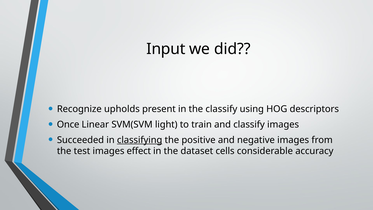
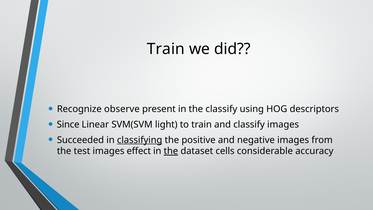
Input: Input -> Train (166, 49)
upholds: upholds -> observe (122, 109)
Once: Once -> Since (68, 124)
the underline: none -> present (171, 151)
